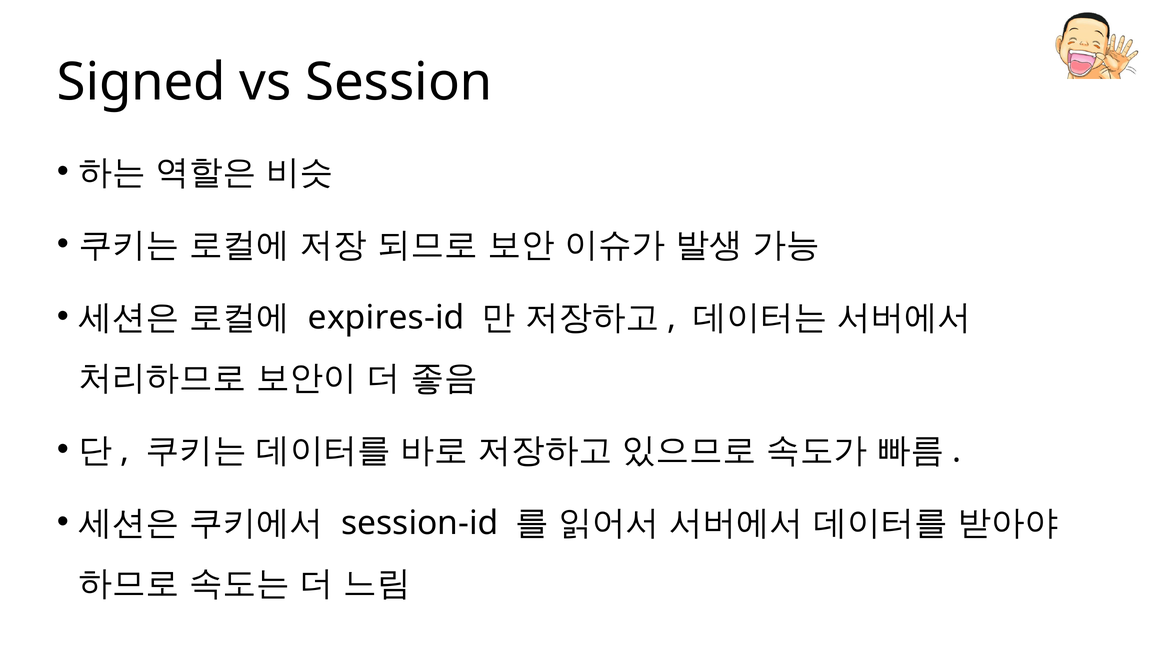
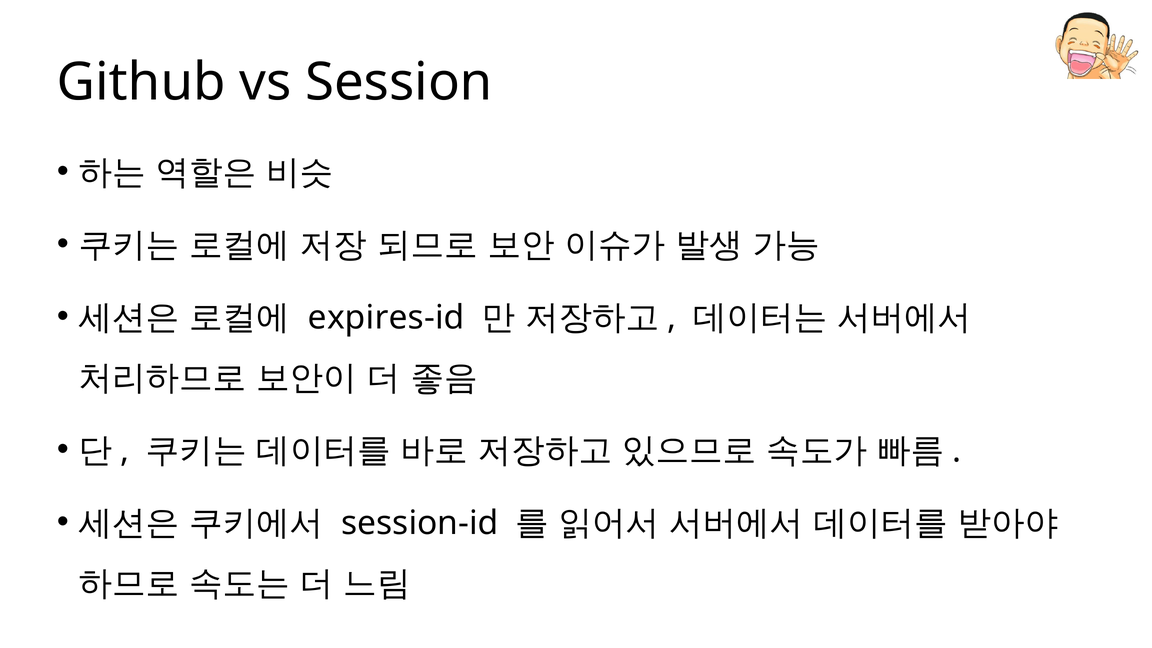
Signed: Signed -> Github (141, 82)
